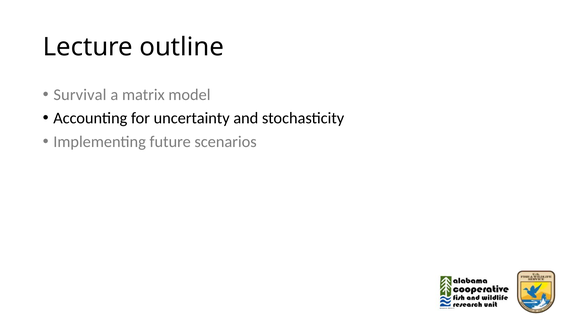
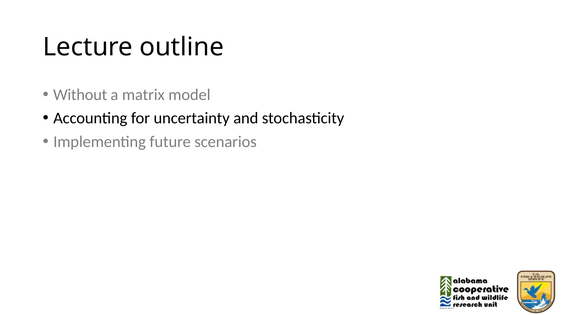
Survival: Survival -> Without (80, 95)
